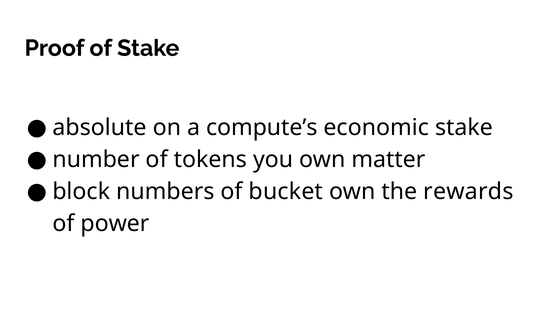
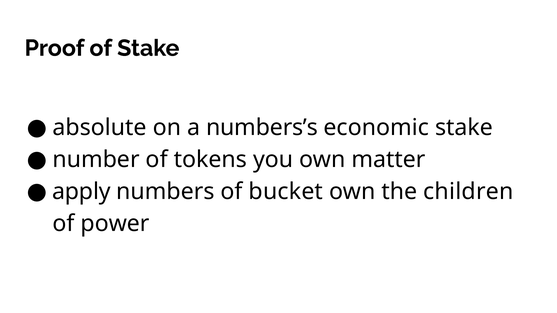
compute’s: compute’s -> numbers’s (262, 128)
block: block -> apply (81, 192)
rewards: rewards -> children (468, 192)
